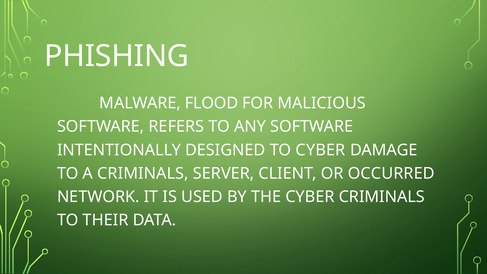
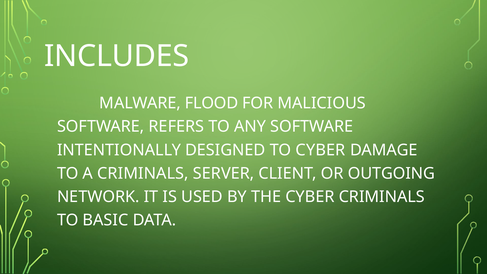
PHISHING: PHISHING -> INCLUDES (117, 56)
OCCURRED: OCCURRED -> OUTGOING (391, 173)
THEIR: THEIR -> BASIC (106, 220)
